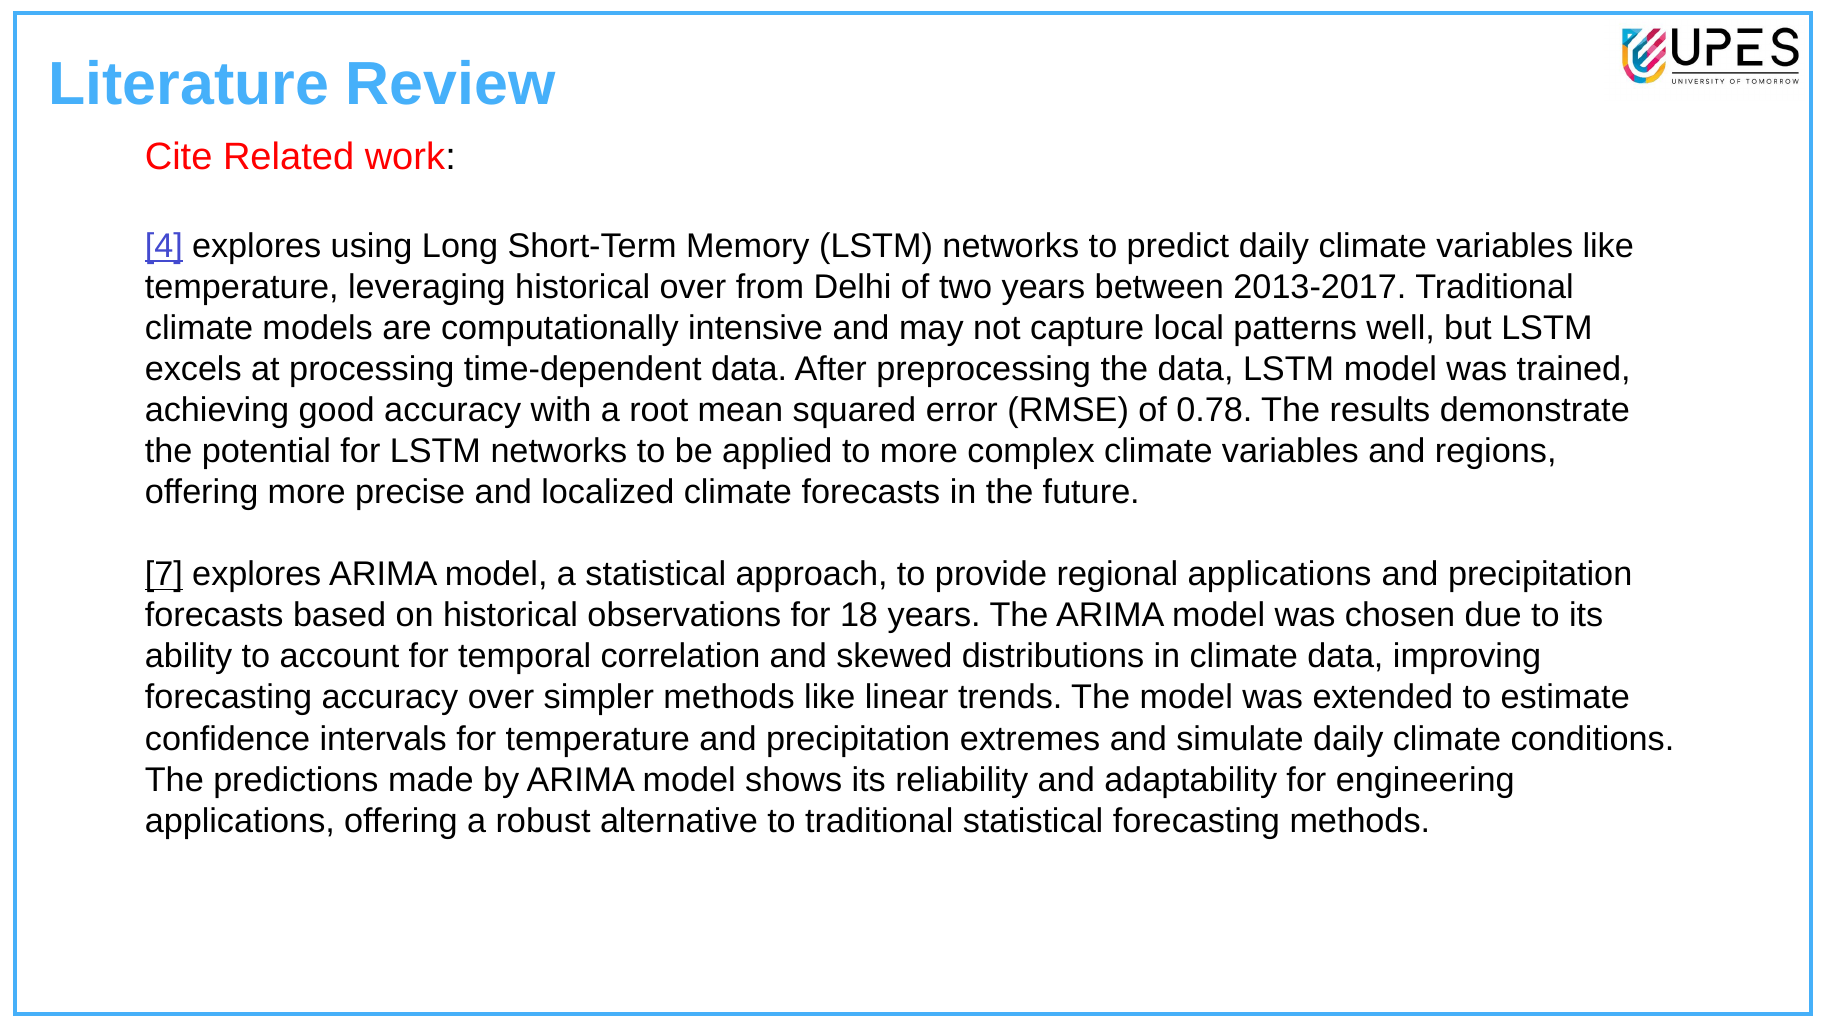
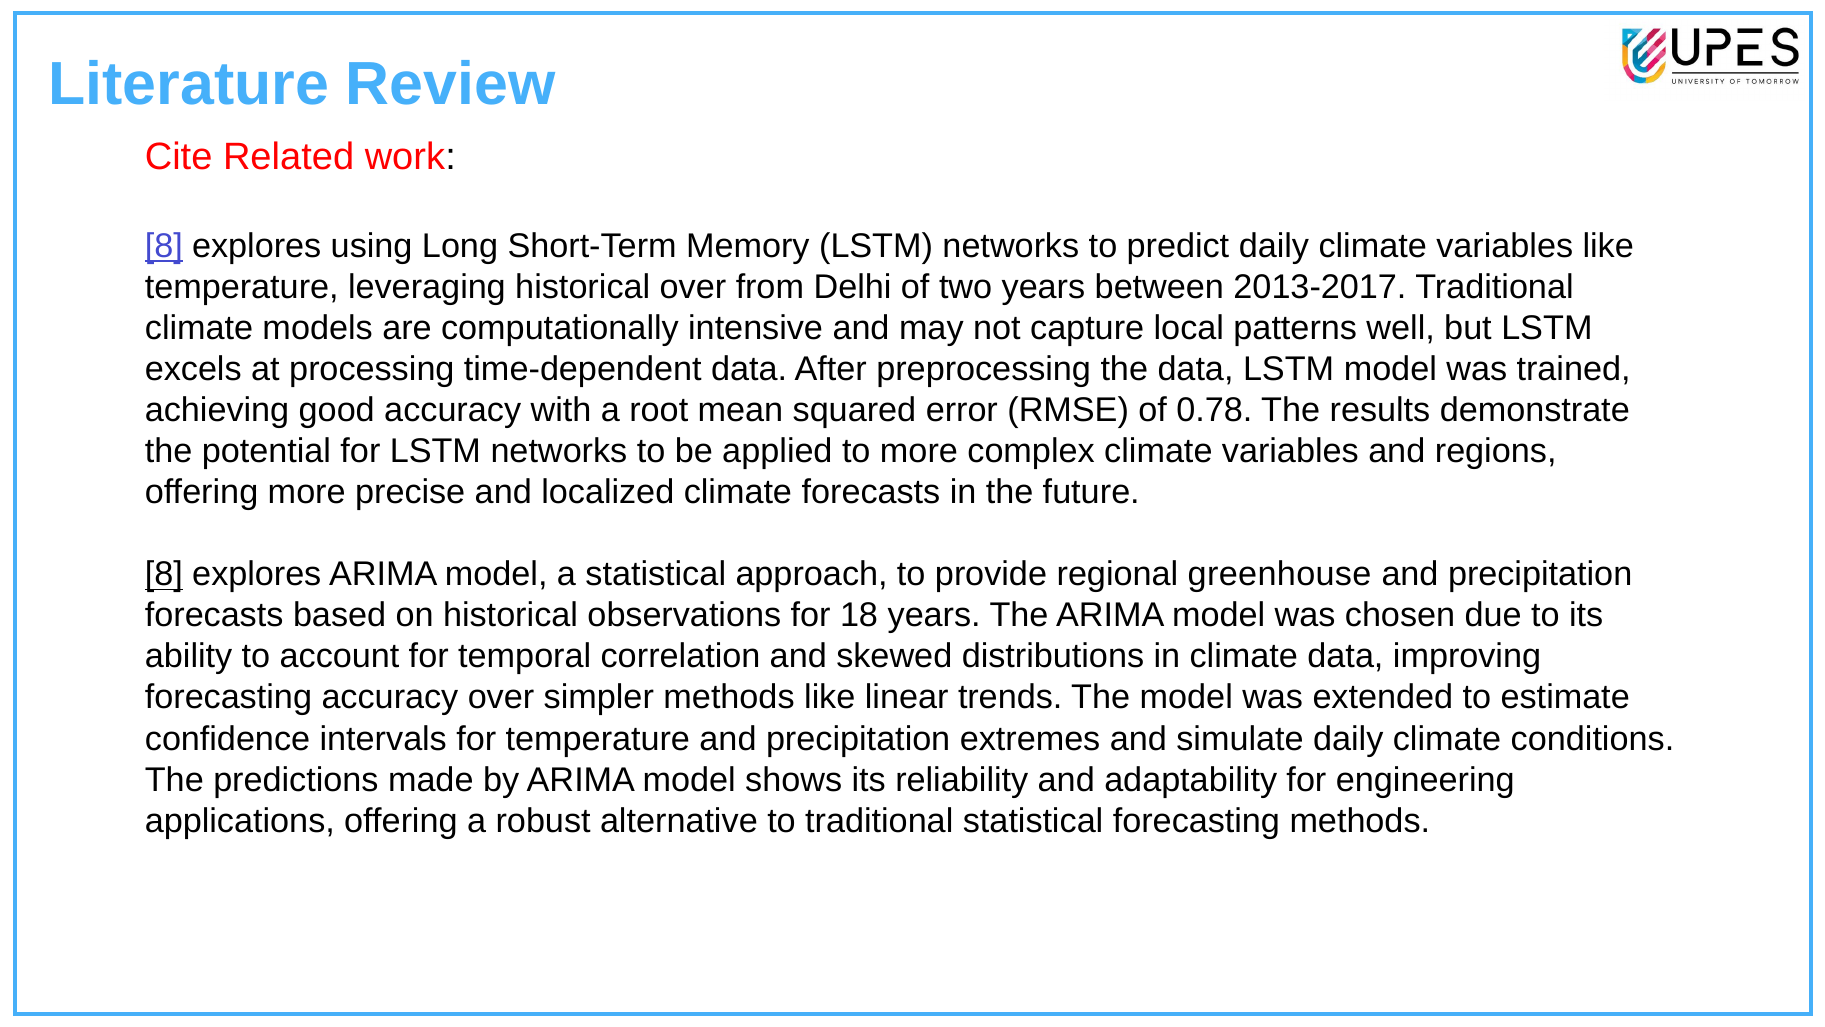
4: 4 -> 8 (164, 246)
7: 7 -> 8 (164, 574)
regional applications: applications -> greenhouse (1280, 574)
